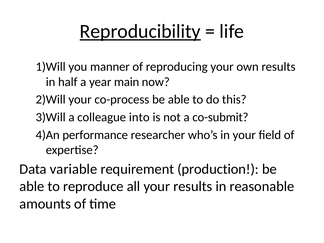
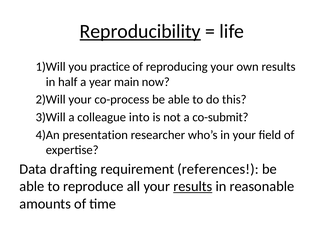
manner: manner -> practice (110, 67)
performance: performance -> presentation (95, 135)
variable: variable -> drafting (74, 169)
production: production -> references (218, 169)
results underline: none -> present (193, 186)
